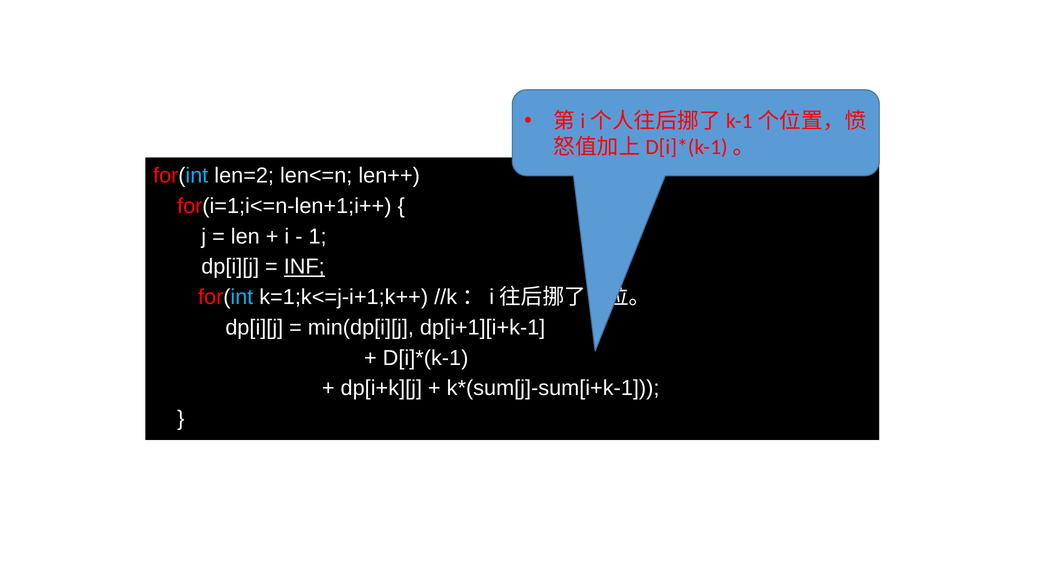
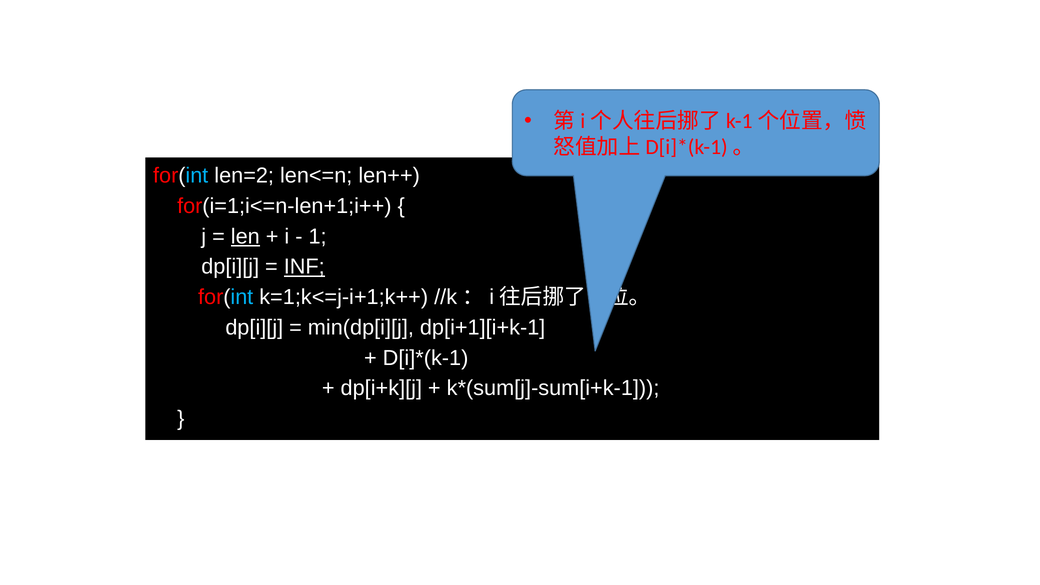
len underline: none -> present (245, 236)
